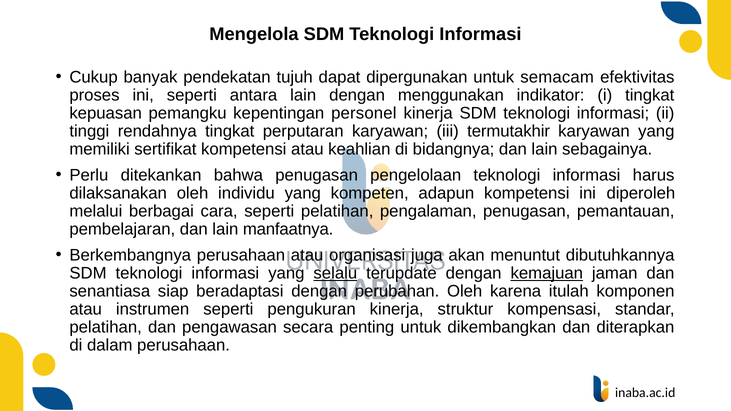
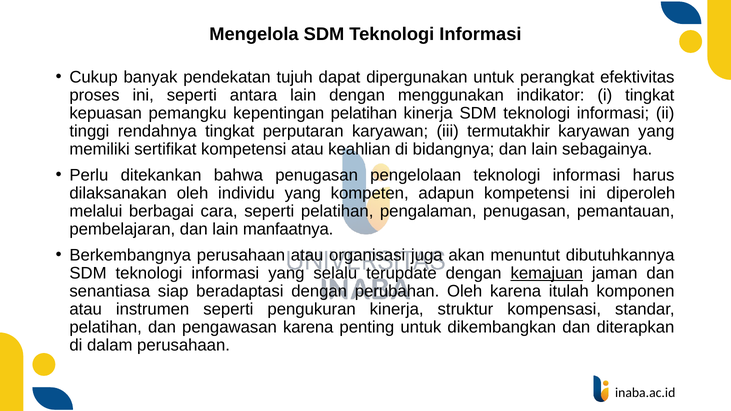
semacam: semacam -> perangkat (557, 77)
kepentingan personel: personel -> pelatihan (364, 113)
selalu underline: present -> none (335, 273)
pengawasan secara: secara -> karena (308, 327)
